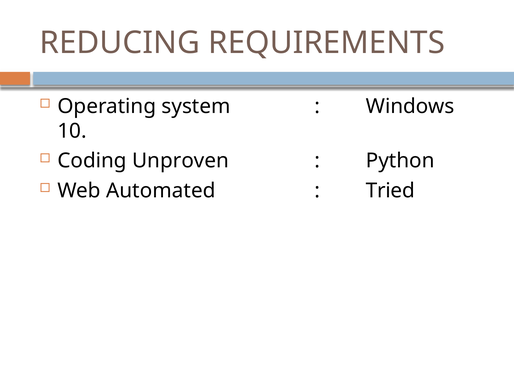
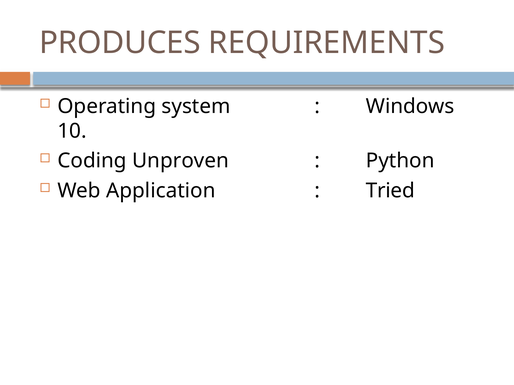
REDUCING: REDUCING -> PRODUCES (120, 43)
Automated: Automated -> Application (161, 191)
